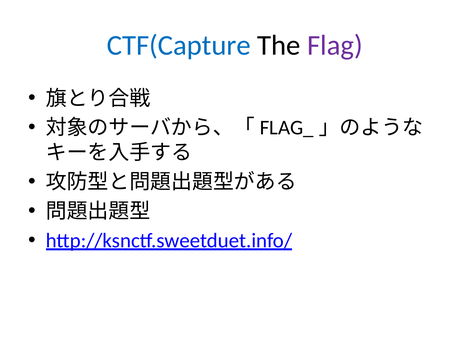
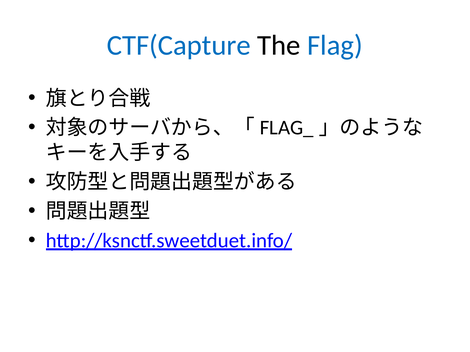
Flag colour: purple -> blue (335, 45)
